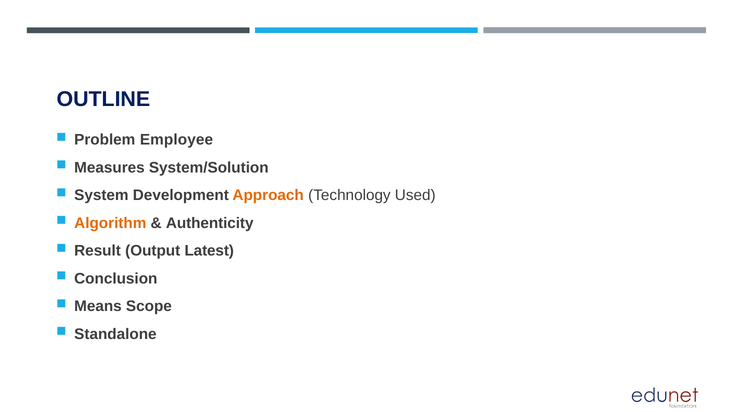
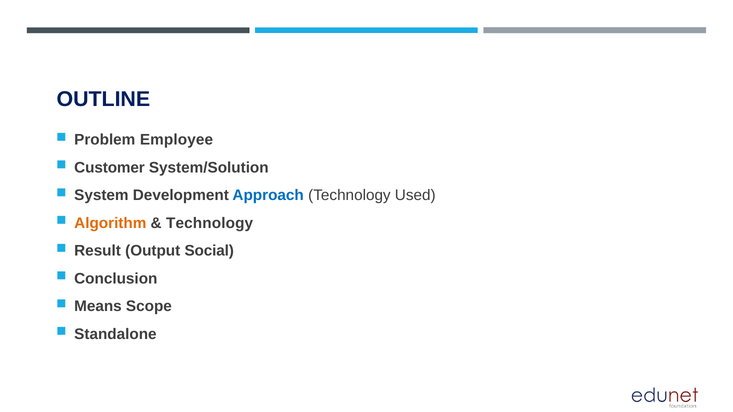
Measures: Measures -> Customer (110, 168)
Approach colour: orange -> blue (268, 196)
Authenticity: Authenticity -> Technology (210, 223)
Latest: Latest -> Social (209, 251)
